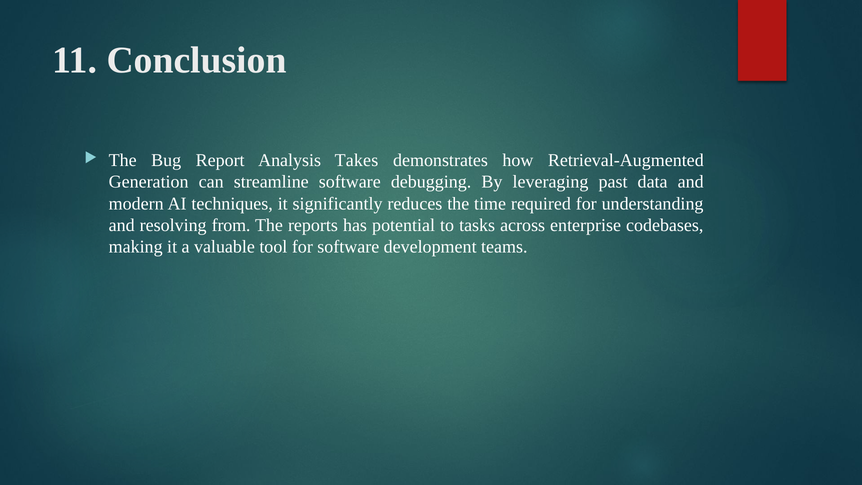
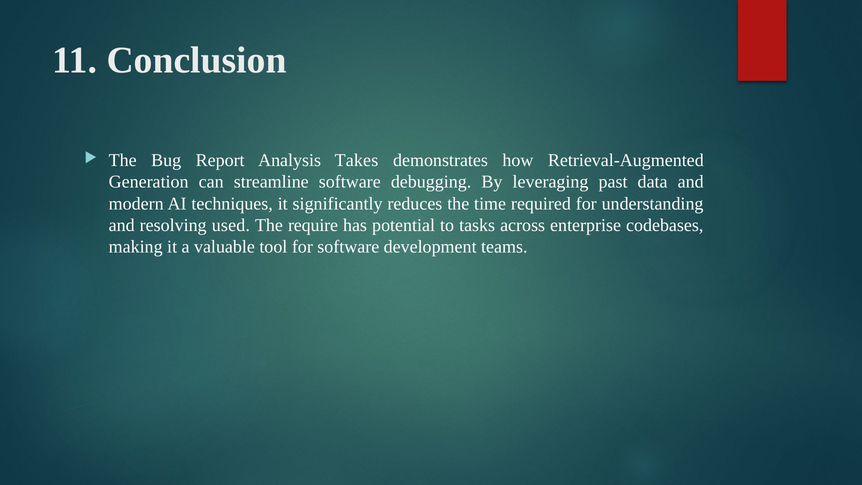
from: from -> used (231, 225)
reports: reports -> require (313, 225)
